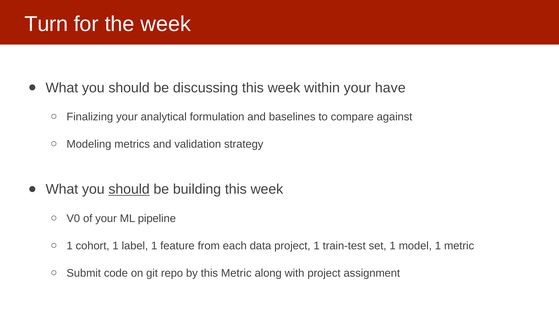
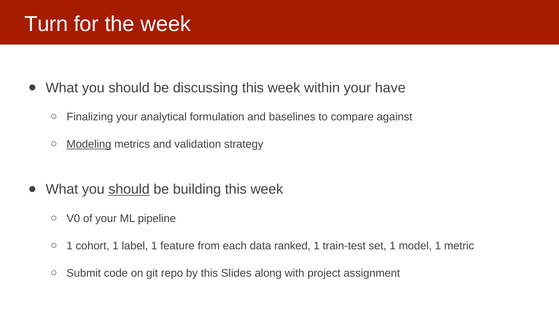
Modeling underline: none -> present (89, 144)
data project: project -> ranked (292, 246)
this Metric: Metric -> Slides (236, 274)
